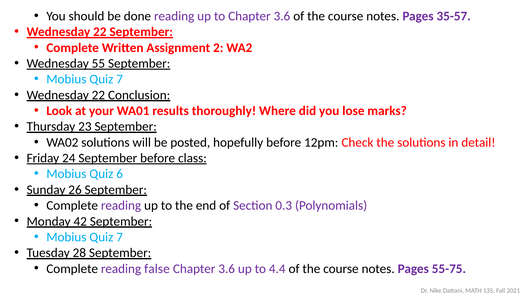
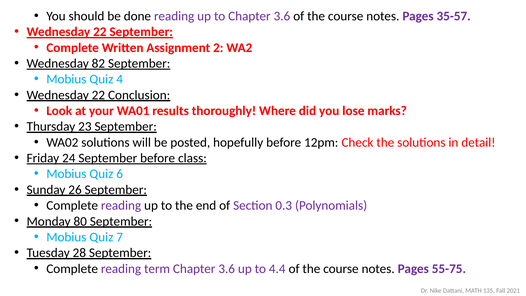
55: 55 -> 82 (98, 63)
7: 7 -> 4 (120, 79)
42: 42 -> 80 (80, 221)
false: false -> term (157, 269)
